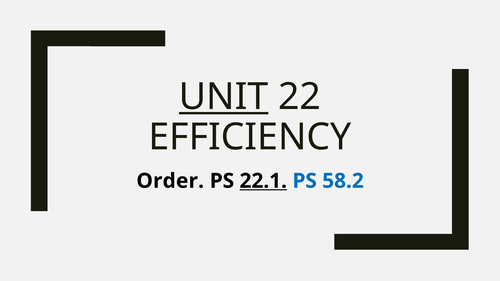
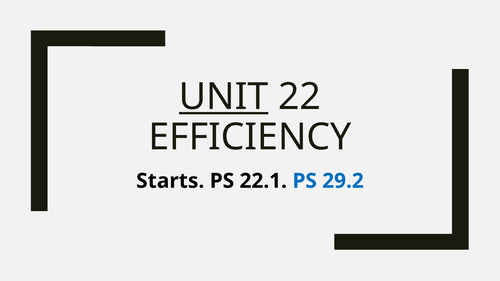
Order: Order -> Starts (170, 181)
22.1 underline: present -> none (263, 181)
58.2: 58.2 -> 29.2 (343, 181)
